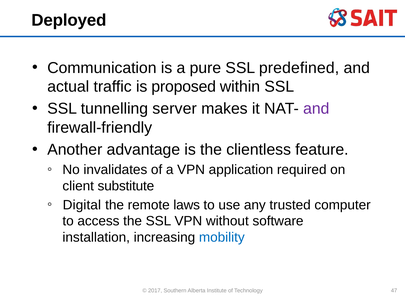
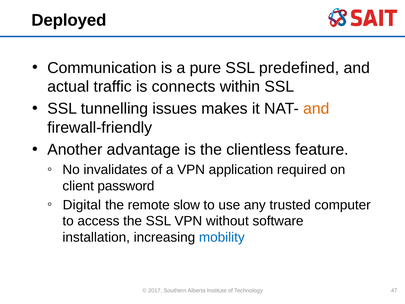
proposed: proposed -> connects (184, 87)
server: server -> issues (175, 109)
and colour: purple -> orange (316, 109)
substitute: substitute -> password (126, 186)
laws: laws -> slow (187, 205)
